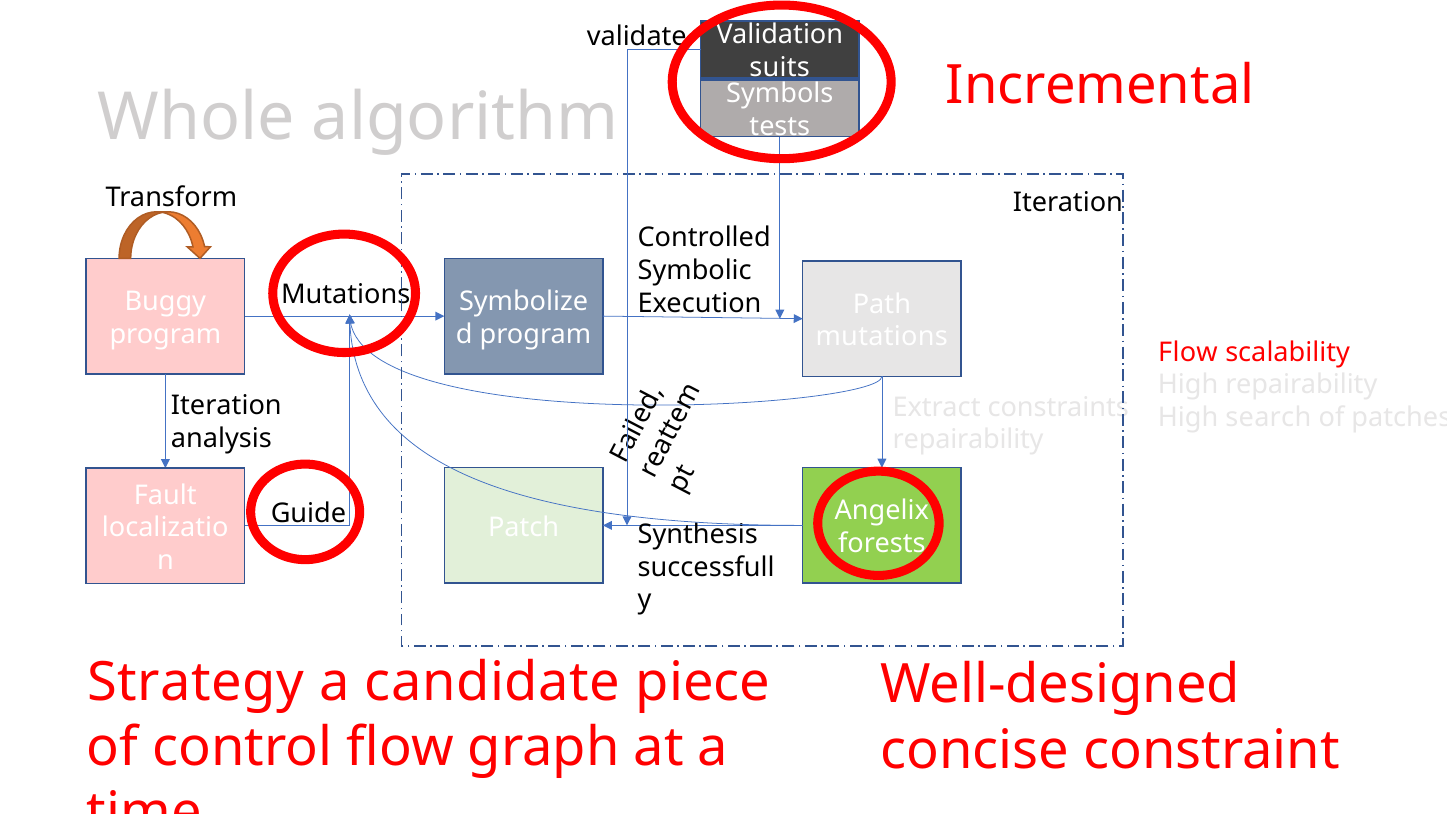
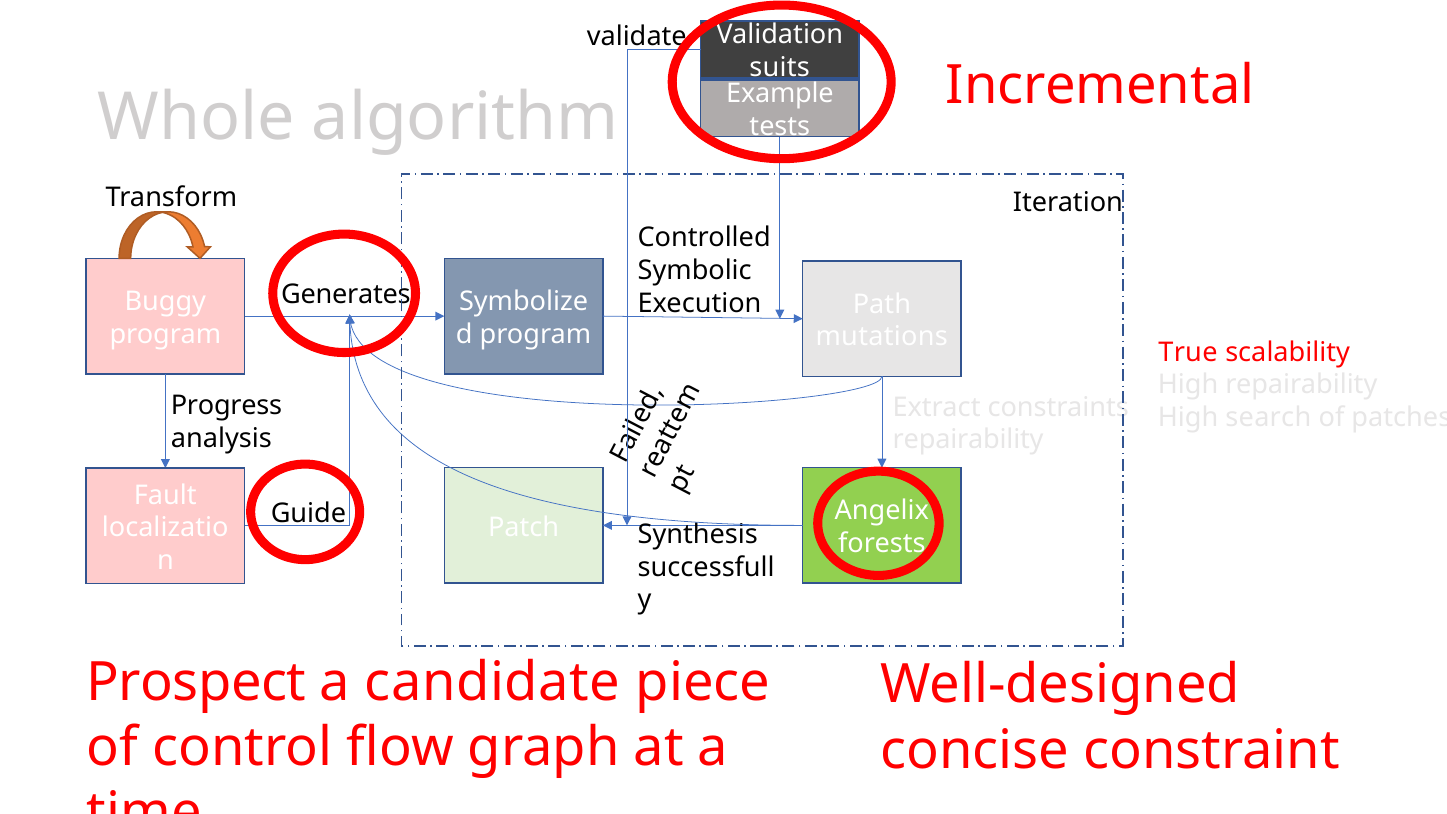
Symbols: Symbols -> Example (780, 94)
Mutations: Mutations -> Generates (346, 295)
Flow: Flow -> True (1188, 352)
Iteration: Iteration -> Progress (226, 405)
Strategy: Strategy -> Prospect (196, 682)
